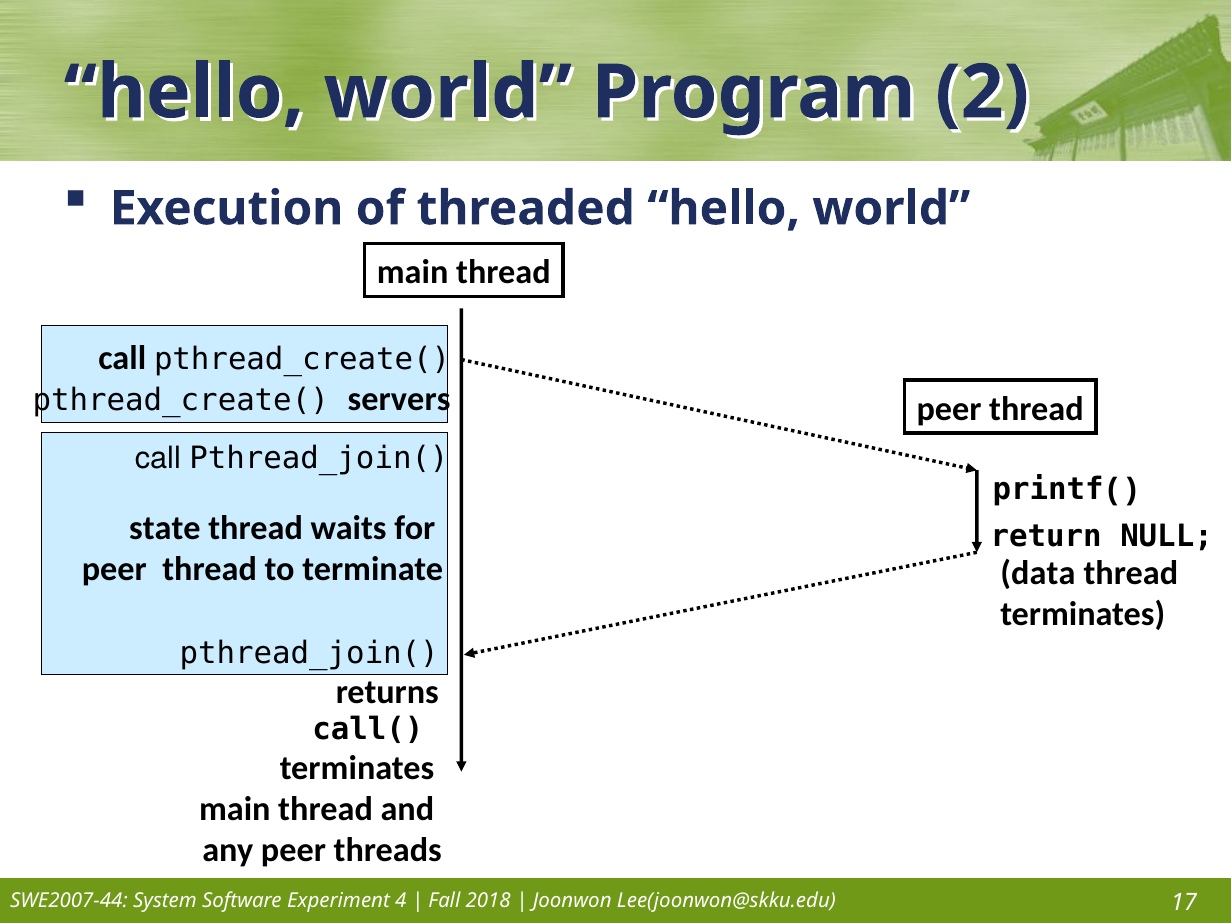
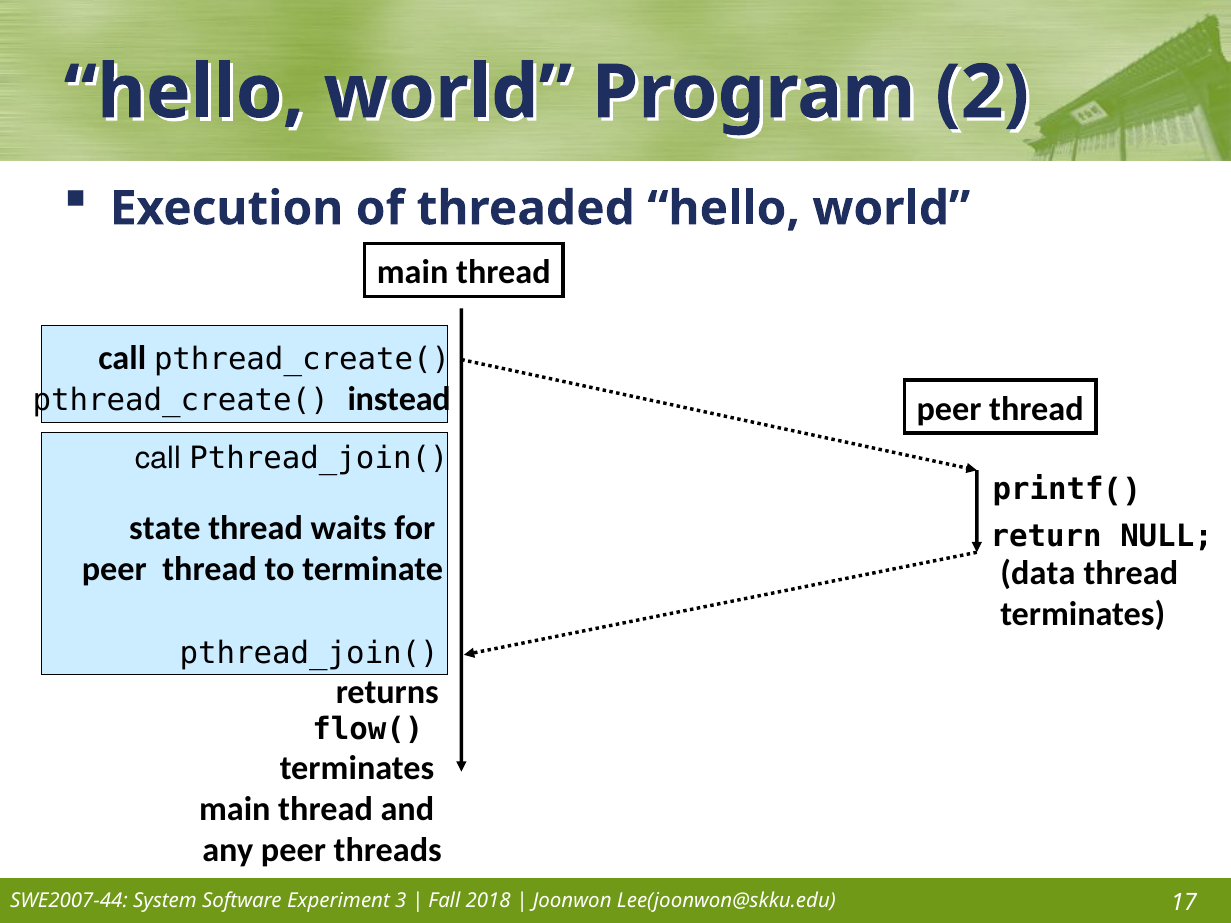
servers: servers -> instead (399, 399)
call(: call( -> flow( (368, 729)
4: 4 -> 3 (401, 901)
